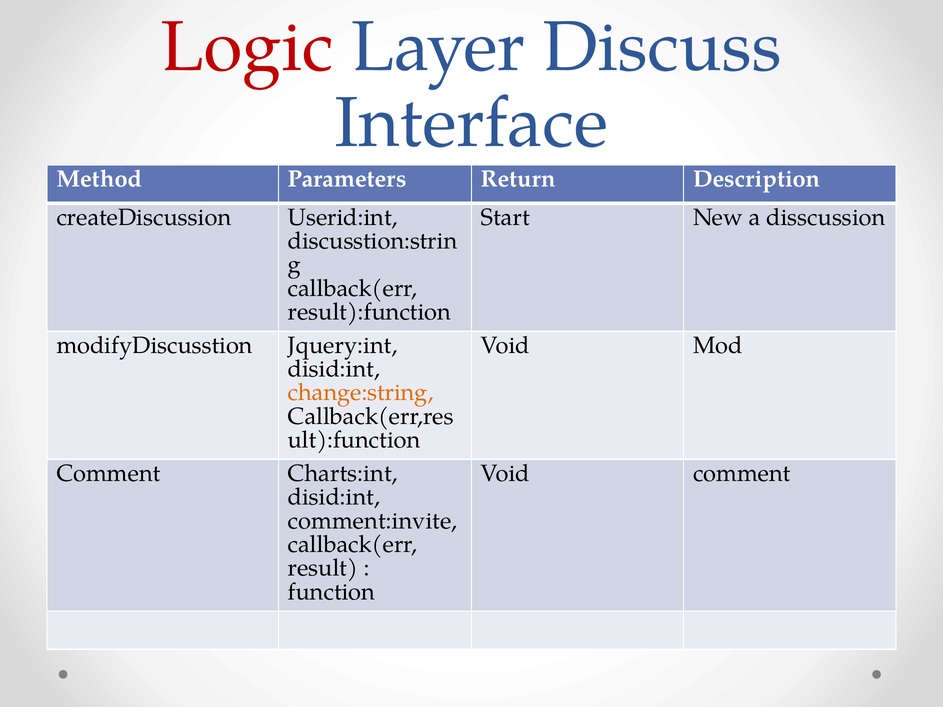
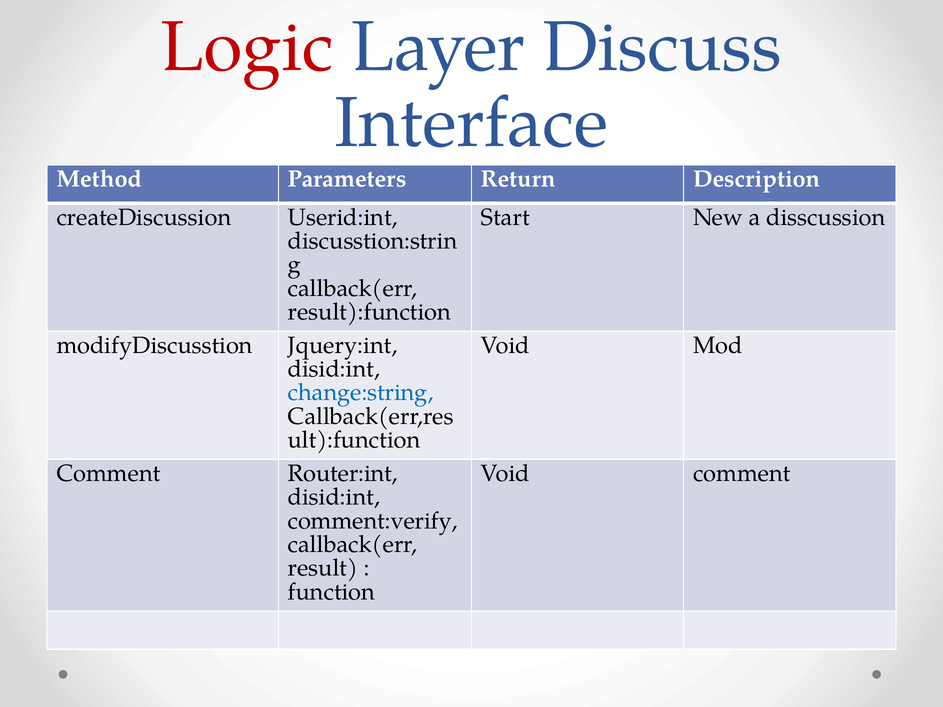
change:string colour: orange -> blue (361, 393)
Charts:int: Charts:int -> Router:int (343, 473)
comment:invite: comment:invite -> comment:verify (373, 521)
